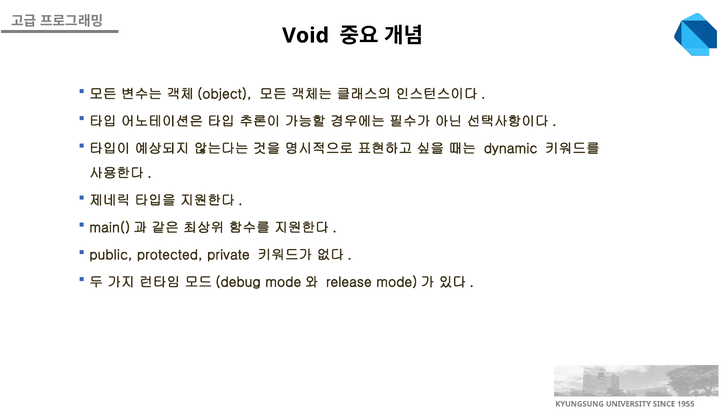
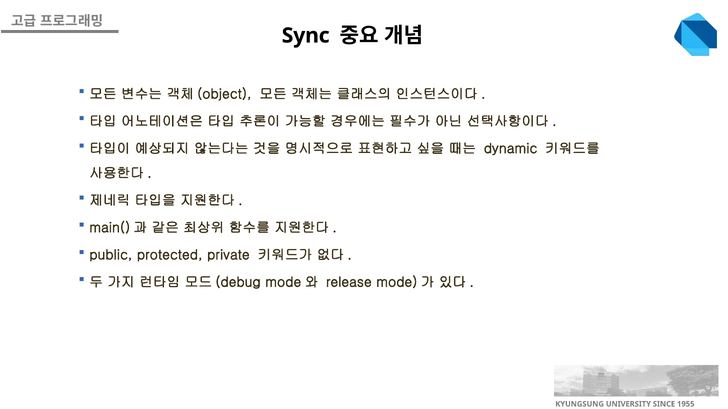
Void: Void -> Sync (306, 36)
